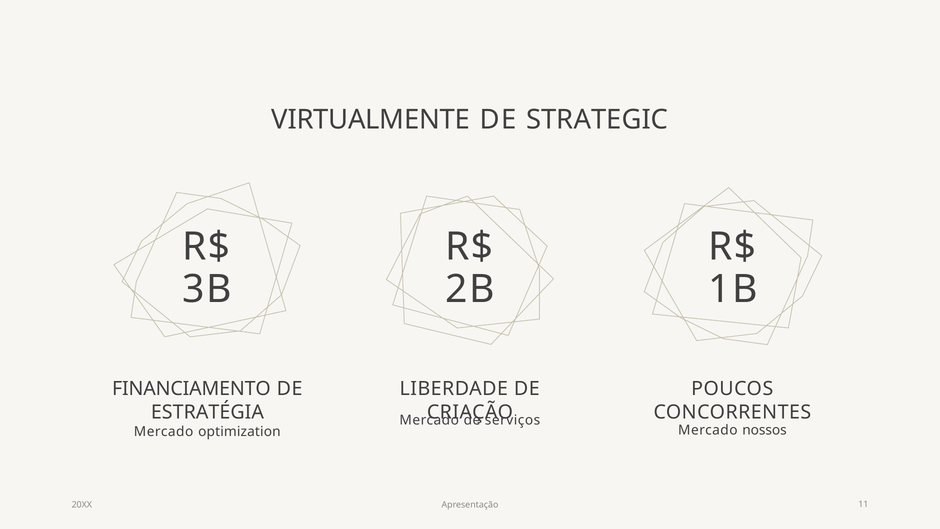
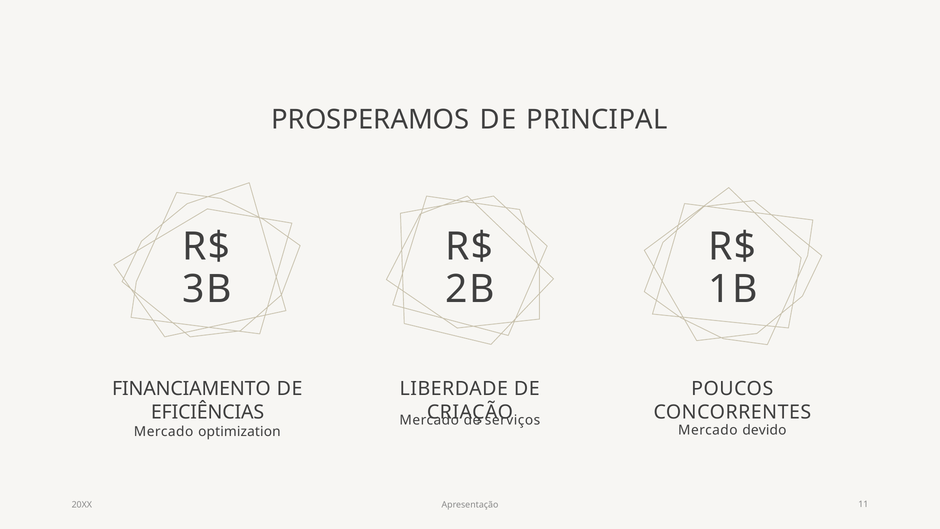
VIRTUALMENTE: VIRTUALMENTE -> PROSPERAMOS (370, 120)
STRATEGIC: STRATEGIC -> PRINCIPAL (597, 120)
ESTRATÉGIA: ESTRATÉGIA -> EFICIÊNCIAS (208, 412)
nossos: nossos -> devido (764, 430)
